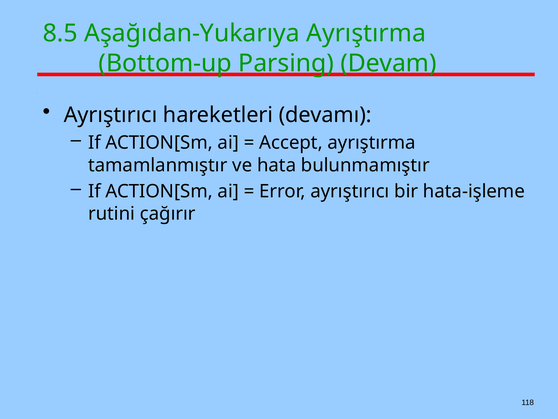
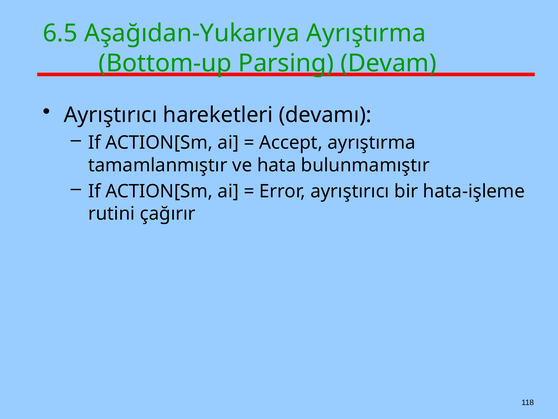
8.5: 8.5 -> 6.5 (60, 33)
